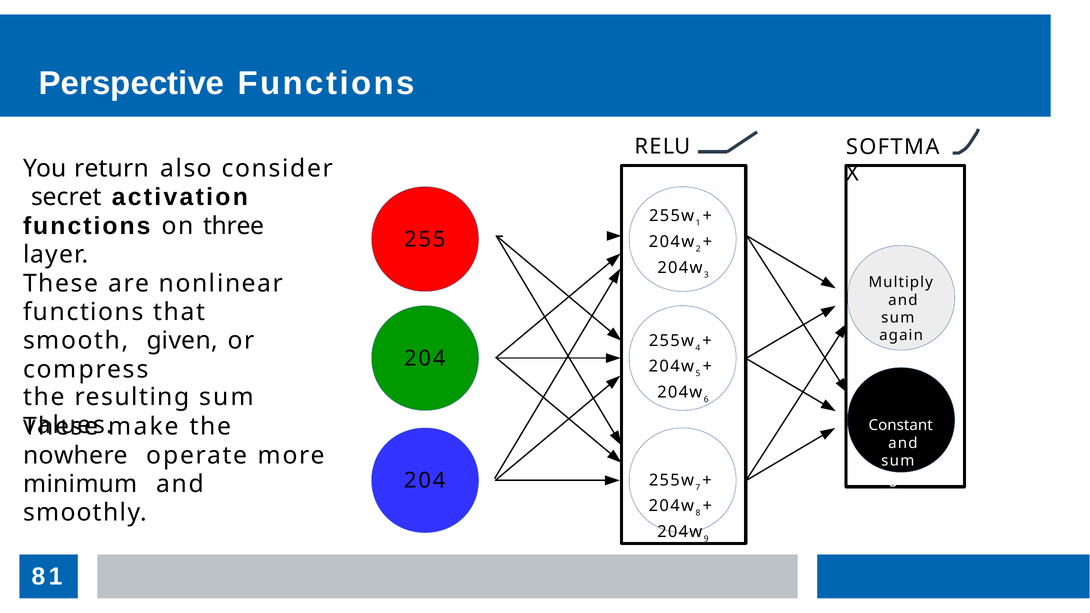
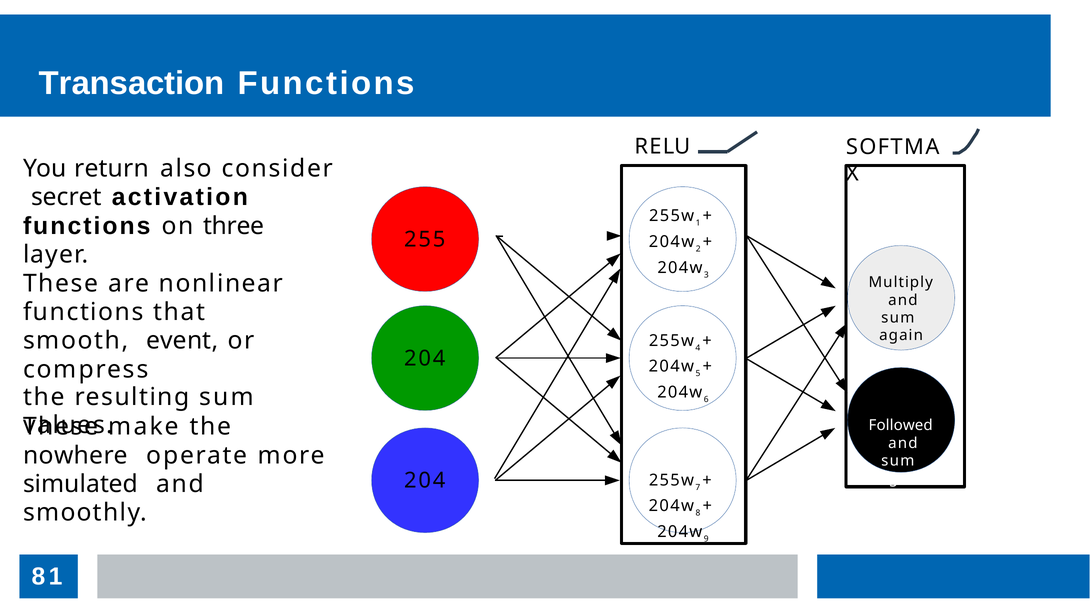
Perspective: Perspective -> Transaction (132, 84)
given: given -> event (182, 341)
Constant: Constant -> Followed (901, 425)
minimum: minimum -> simulated (81, 484)
